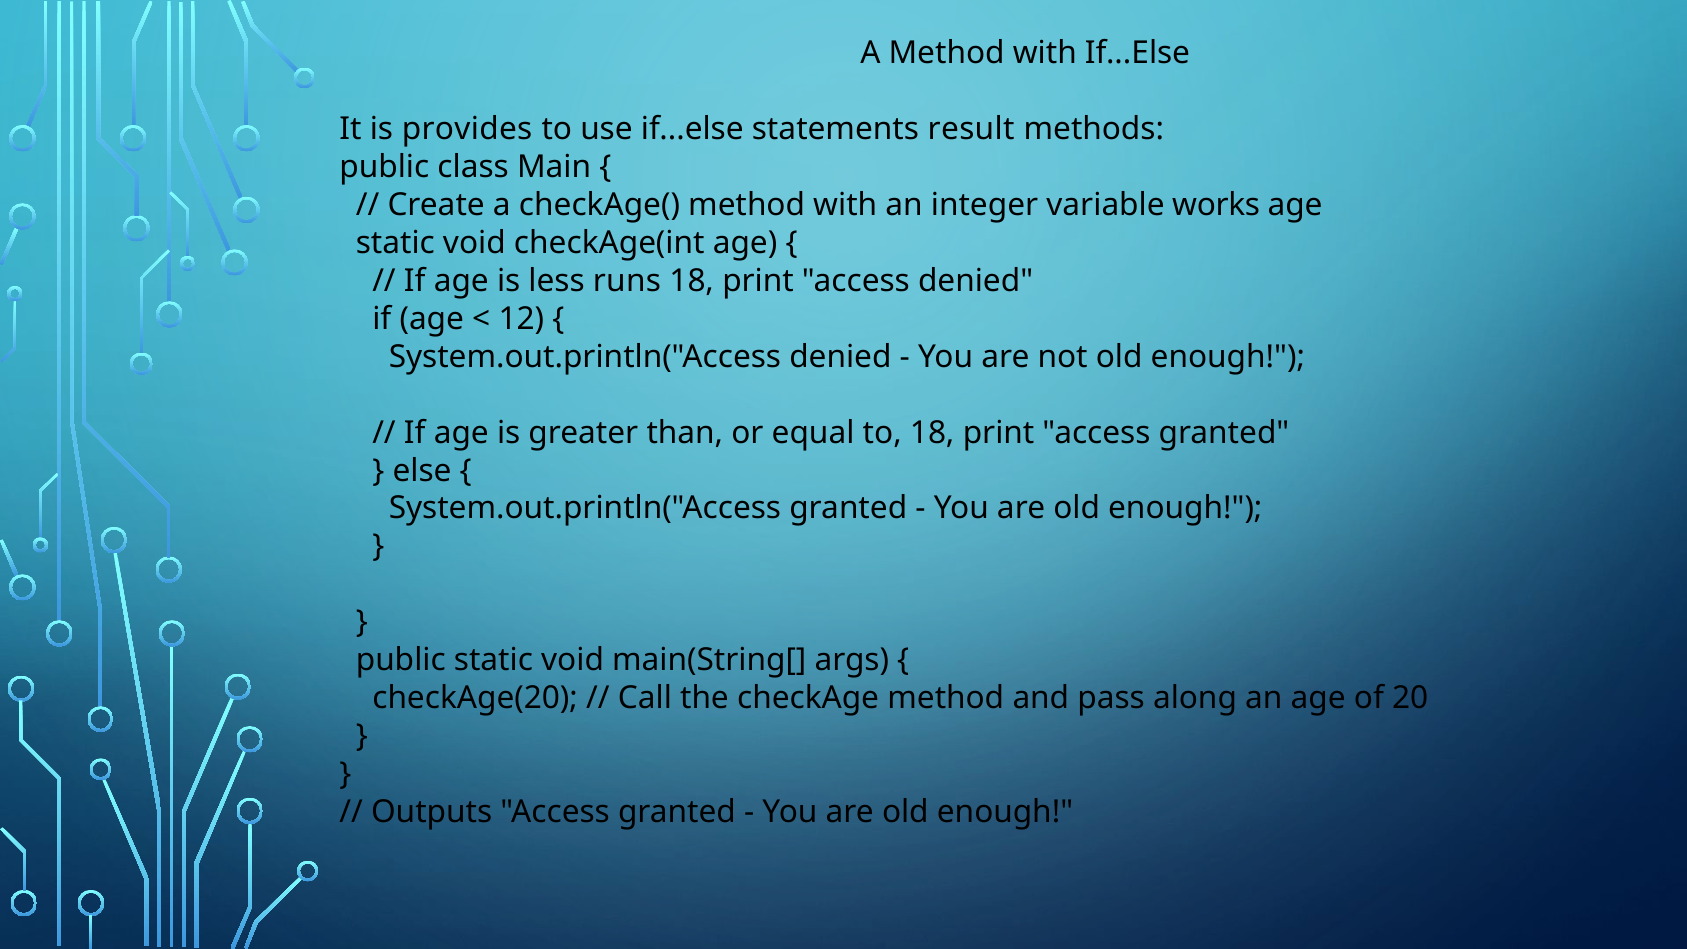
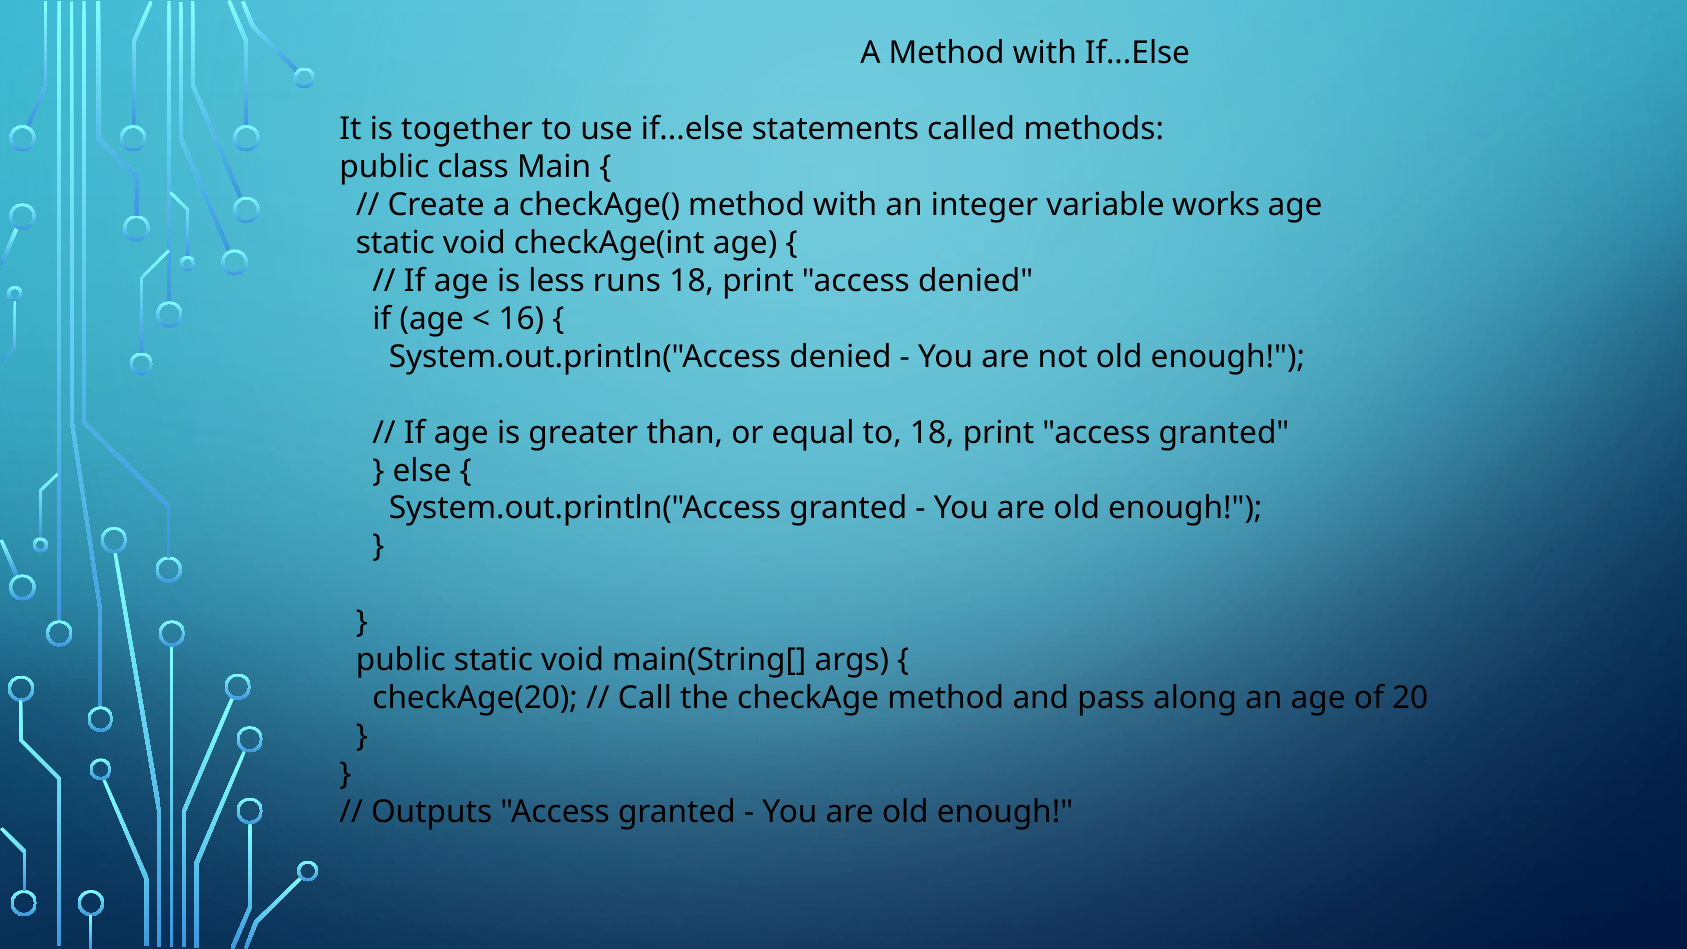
provides: provides -> together (467, 129)
result: result -> called (971, 129)
12: 12 -> 16 (521, 319)
